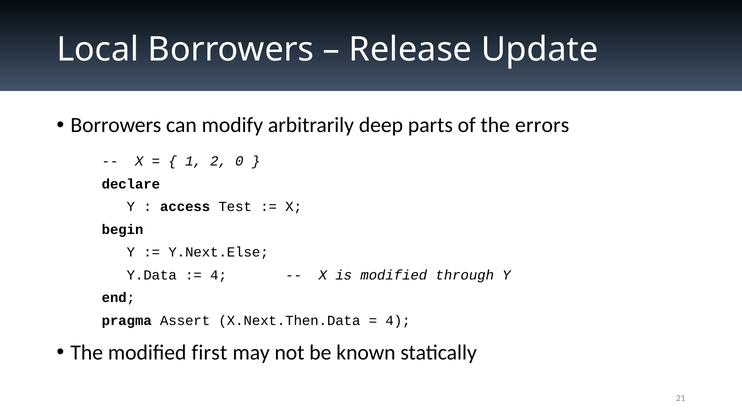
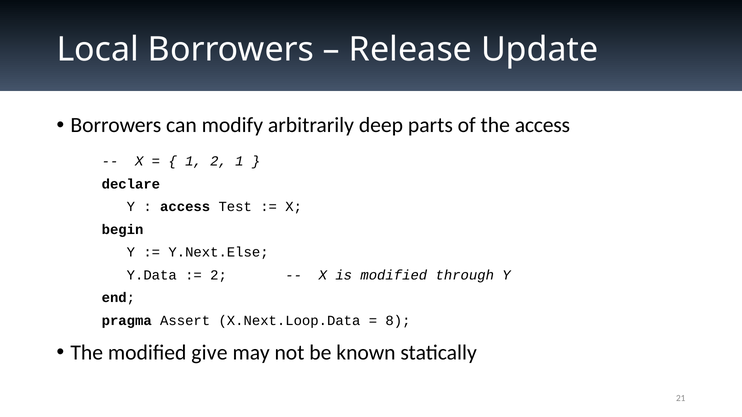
the errors: errors -> access (542, 125)
2 0: 0 -> 1 (239, 162)
4: 4 -> 2 (219, 275)
X.Next.Then.Data: X.Next.Then.Data -> X.Next.Loop.Data (289, 321)
4: 4 -> 8 (398, 321)
first: first -> give (209, 353)
